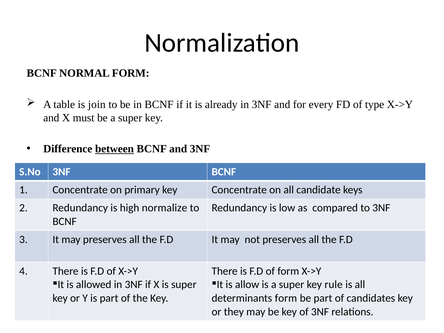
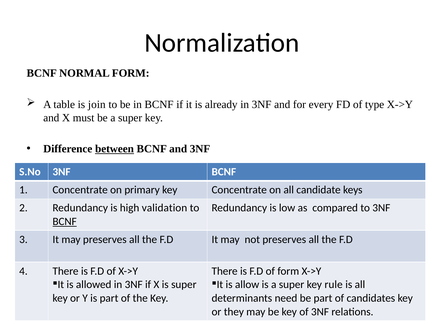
normalize: normalize -> validation (164, 208)
BCNF underline: none -> present (65, 221)
determinants form: form -> need (286, 298)
